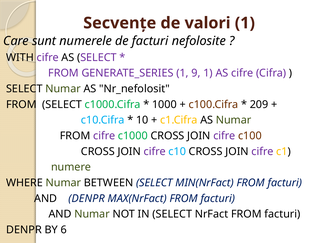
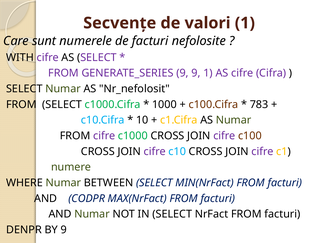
GENERATE_SERIES 1: 1 -> 9 (182, 73)
209: 209 -> 783 (259, 104)
AND DENPR: DENPR -> CODPR (87, 198)
BY 6: 6 -> 9 (64, 230)
